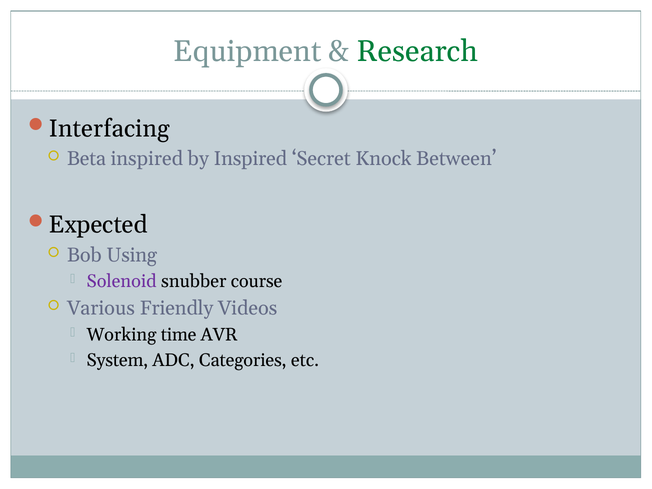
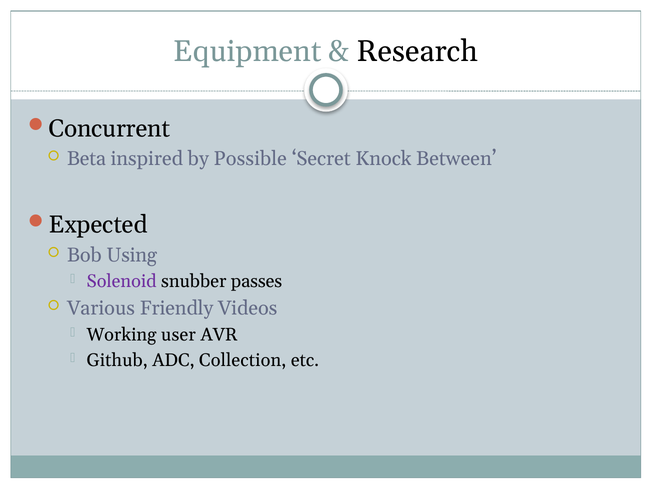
Research colour: green -> black (417, 51)
Interfacing: Interfacing -> Concurrent (109, 128)
by Inspired: Inspired -> Possible (250, 159)
course: course -> passes (257, 281)
time: time -> user (178, 335)
System: System -> Github (117, 360)
Categories: Categories -> Collection (243, 360)
